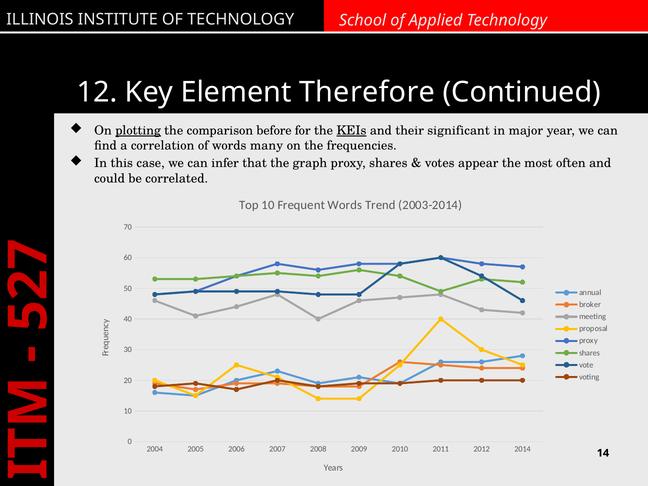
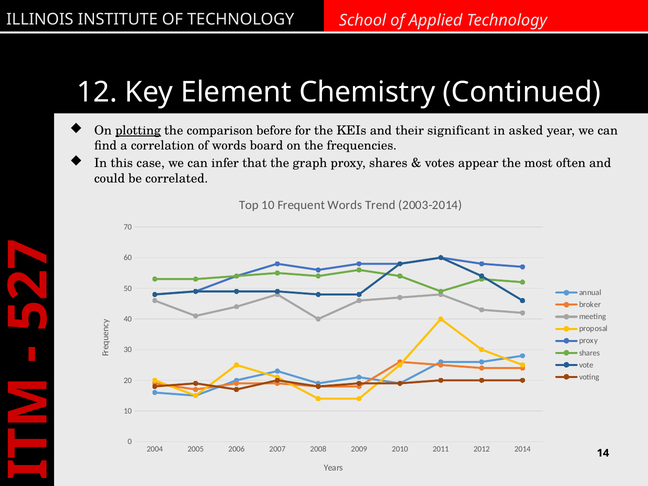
Therefore: Therefore -> Chemistry (367, 92)
KEIs underline: present -> none (351, 130)
major: major -> asked (526, 130)
many: many -> board (267, 146)
